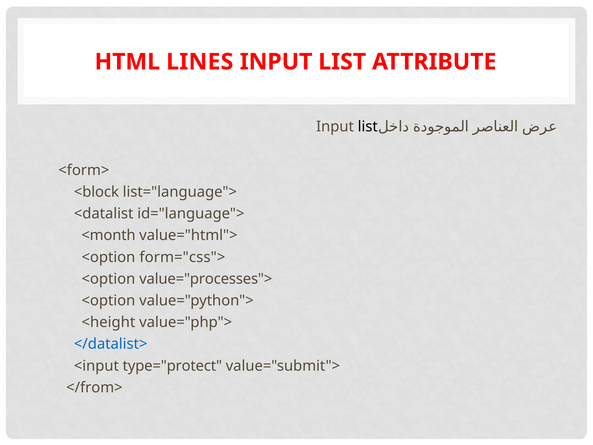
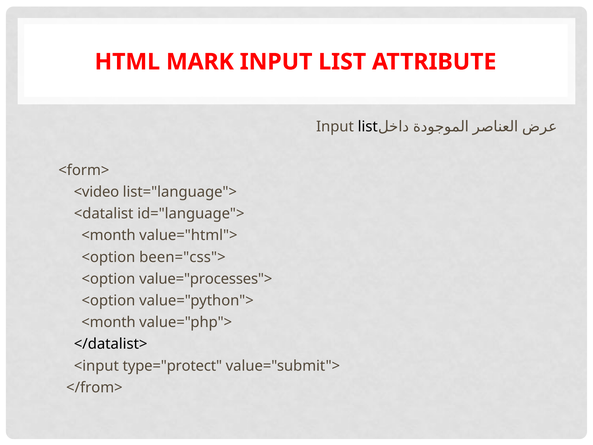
LINES: LINES -> MARK (200, 62)
<block: <block -> <video (96, 192)
form="css">: form="css"> -> been="css"> (182, 257)
<height: <height -> <month (109, 322)
</datalist> colour: blue -> black (111, 344)
